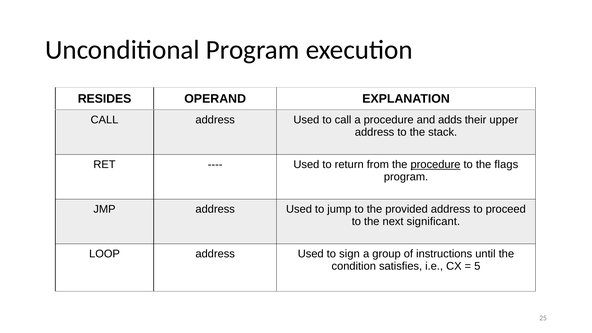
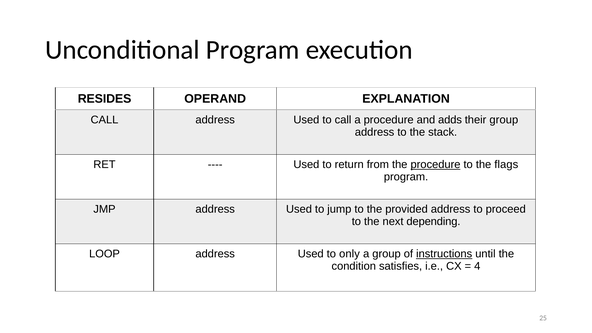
their upper: upper -> group (504, 120)
significant: significant -> depending (433, 222)
sign: sign -> only (349, 254)
instructions underline: none -> present (444, 254)
5: 5 -> 4 (477, 266)
